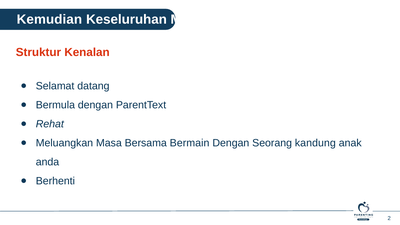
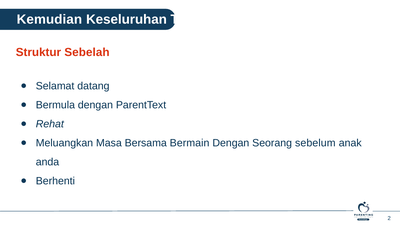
Mari: Mari -> Tepi (184, 20)
Kenalan: Kenalan -> Sebelah (87, 52)
kandung: kandung -> sebelum (315, 143)
